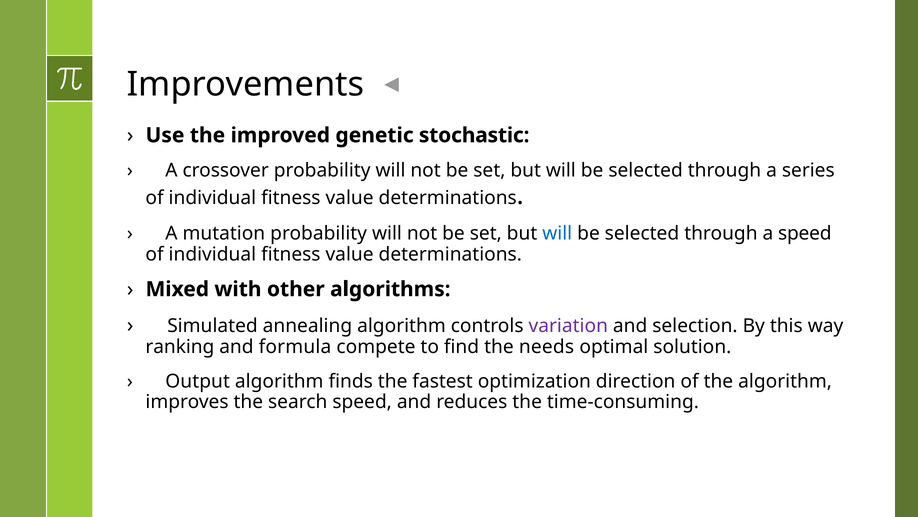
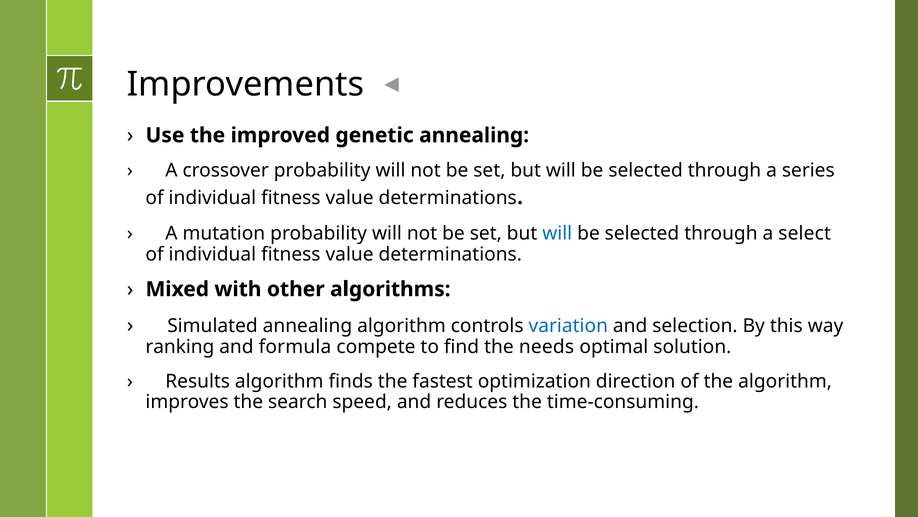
genetic stochastic: stochastic -> annealing (474, 135)
a speed: speed -> select (805, 233)
variation colour: purple -> blue (568, 326)
Output: Output -> Results (198, 381)
